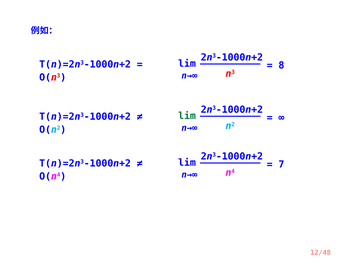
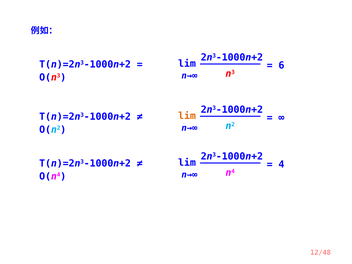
8: 8 -> 6 (281, 65)
lim colour: green -> orange (187, 116)
7: 7 -> 4 (281, 164)
